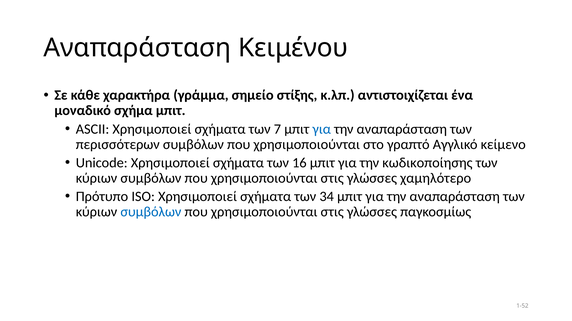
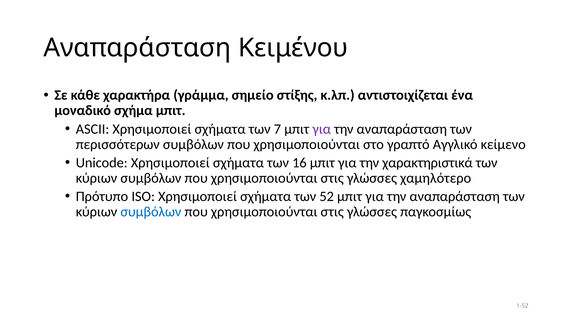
για colour: blue -> purple (322, 129)
κωδικοποίησης: κωδικοποίησης -> χαρακτηριστικά (427, 163)
34: 34 -> 52 (327, 197)
